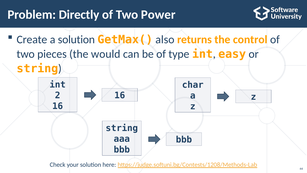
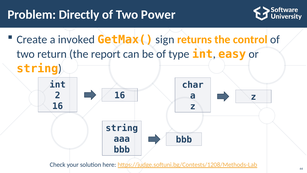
a solution: solution -> invoked (76, 39)
also: also -> sign (165, 39)
pieces: pieces -> return (52, 54)
would: would -> report (106, 54)
